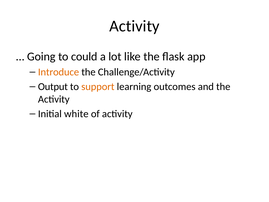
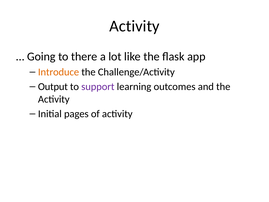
could: could -> there (84, 56)
support colour: orange -> purple (98, 87)
white: white -> pages (76, 114)
